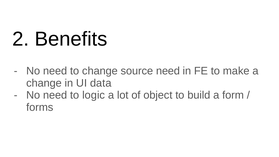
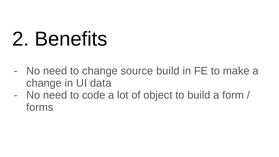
source need: need -> build (168, 71)
logic: logic -> code (94, 95)
